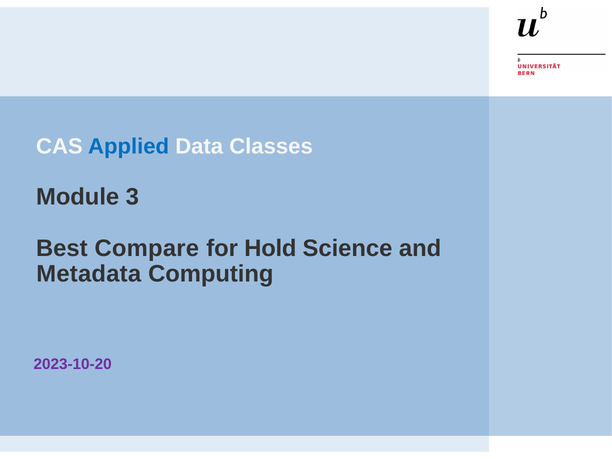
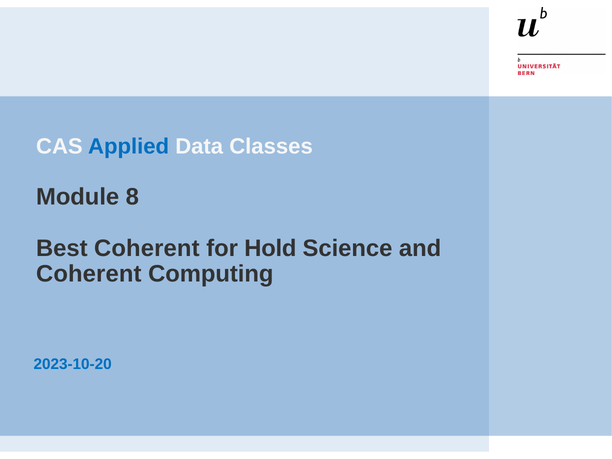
3: 3 -> 8 (132, 197)
Best Compare: Compare -> Coherent (147, 248)
Metadata: Metadata -> Coherent (89, 274)
2023-10-20 colour: purple -> blue (73, 364)
